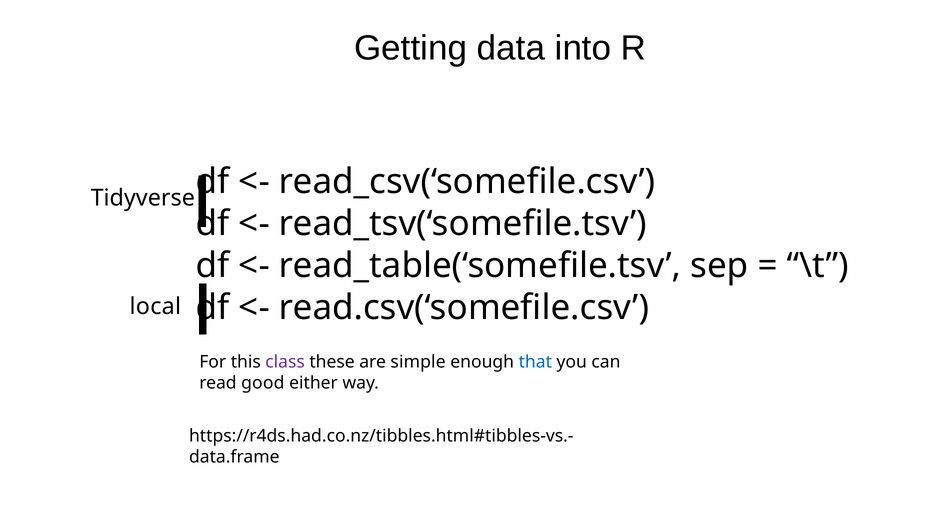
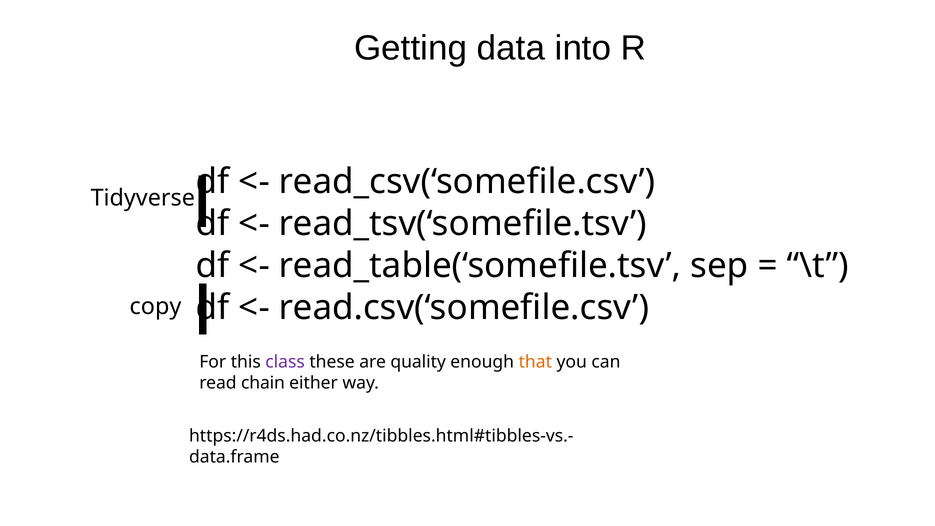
local: local -> copy (155, 306)
simple: simple -> quality (418, 362)
that colour: blue -> orange (535, 362)
good: good -> chain (263, 383)
